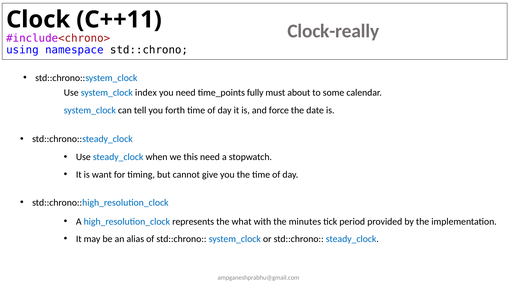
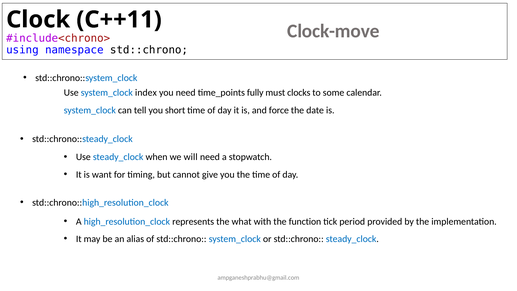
Clock-really: Clock-really -> Clock-move (333, 31)
about: about -> clocks (299, 93)
forth: forth -> short (175, 110)
this: this -> will (191, 157)
minutes: minutes -> function (305, 221)
